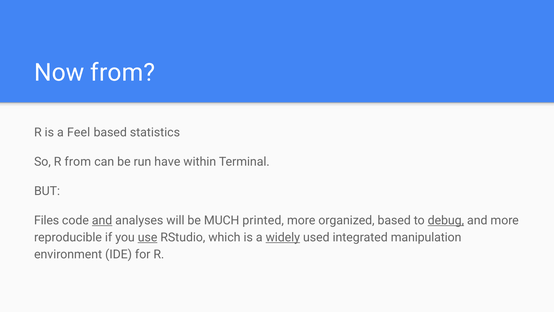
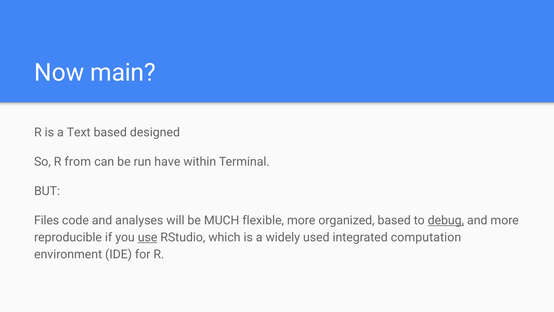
Now from: from -> main (123, 73)
Feel: Feel -> Text (79, 132)
statistics: statistics -> designed (155, 132)
and underline: present -> none (102, 220)
printed: printed -> flexible (263, 220)
widely underline: present -> none (283, 237)
manipulation: manipulation -> computation (426, 237)
